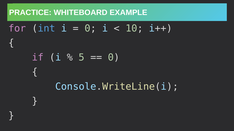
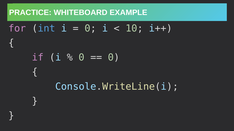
5: 5 -> 0 (82, 58)
